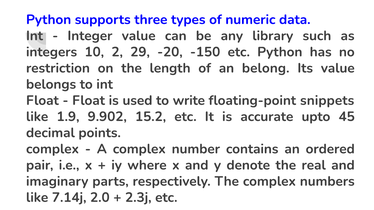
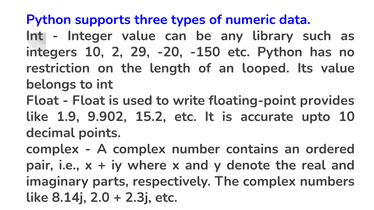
belong: belong -> looped (266, 68)
snippets: snippets -> provides (327, 101)
upto 45: 45 -> 10 (347, 117)
7.14j: 7.14j -> 8.14j (69, 198)
